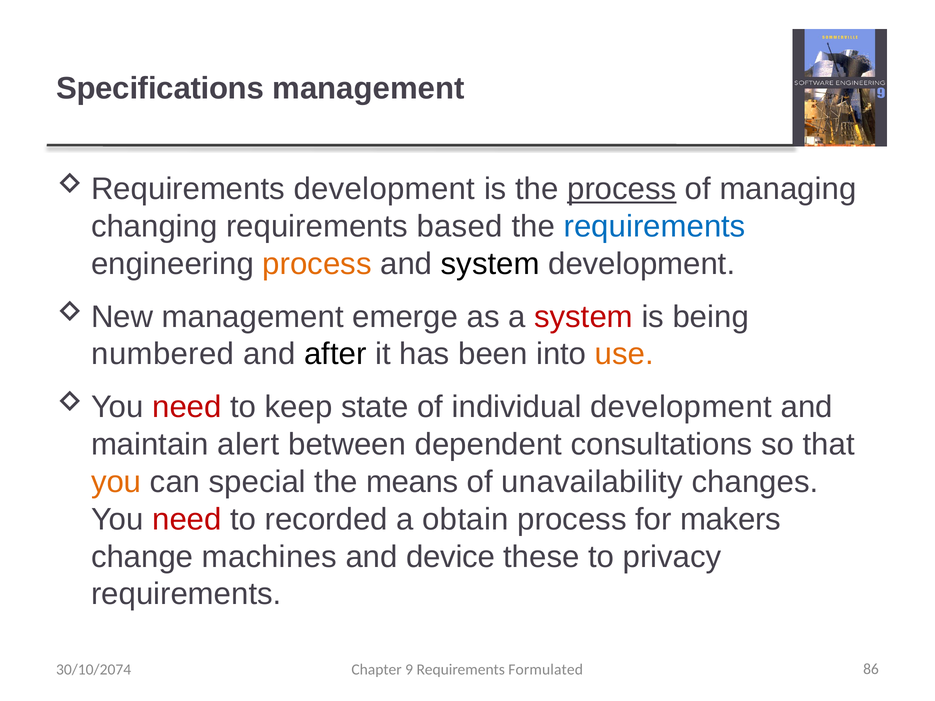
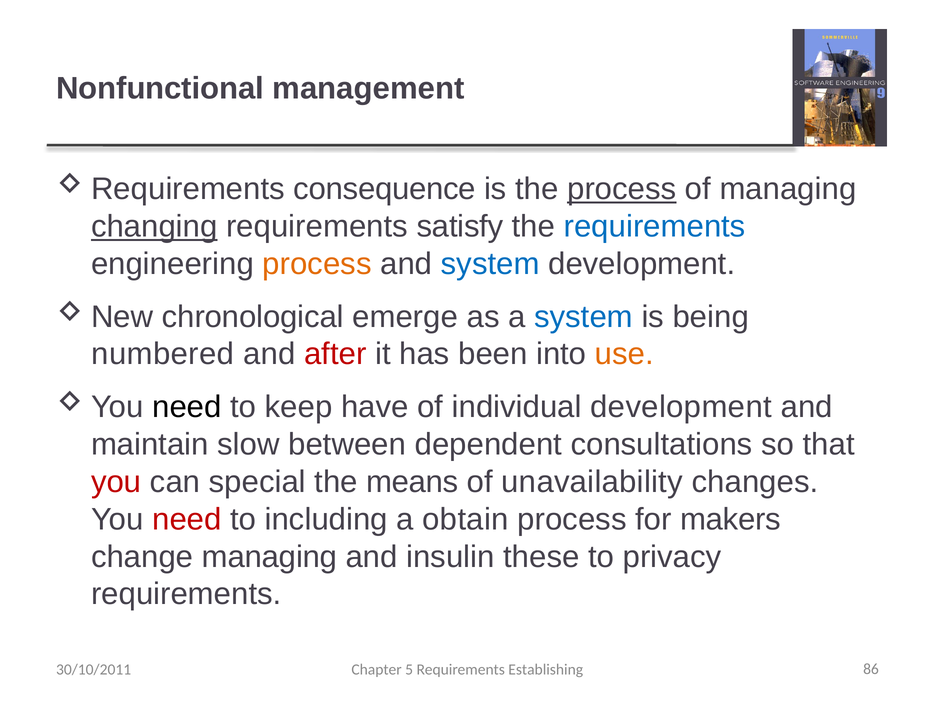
Specifications: Specifications -> Nonfunctional (160, 89)
development: development -> consequence (385, 189)
changing underline: none -> present (154, 227)
based: based -> satisfy (460, 227)
system colour: black -> blue (490, 264)
management: management -> chronological (253, 317)
system colour: red -> blue (584, 317)
after colour: black -> red (335, 354)
need colour: red -> black (187, 407)
state: state -> have (375, 407)
alert: alert -> slow (249, 445)
you colour: orange -> red (116, 482)
recorded: recorded -> including (326, 520)
change machines: machines -> managing (269, 557)
device: device -> insulin (450, 557)
30/10/2074: 30/10/2074 -> 30/10/2011 (94, 670)
9: 9 -> 5 (409, 670)
Formulated: Formulated -> Establishing (546, 670)
